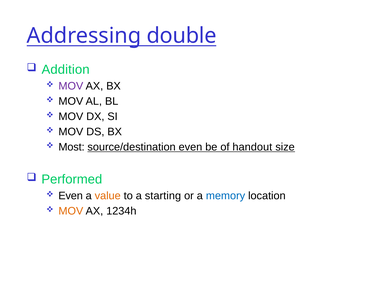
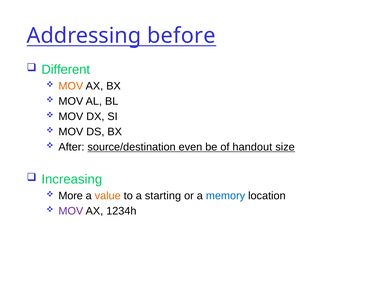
double: double -> before (181, 36)
Addition: Addition -> Different (66, 69)
MOV colour: purple -> orange (71, 86)
Most: Most -> After (71, 147)
Performed: Performed -> Increasing (72, 179)
Even: Even -> More (71, 195)
MOV colour: orange -> purple (71, 210)
